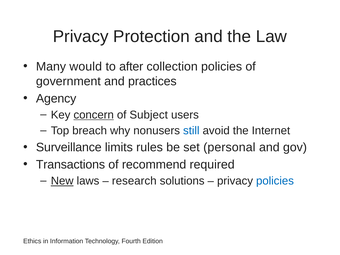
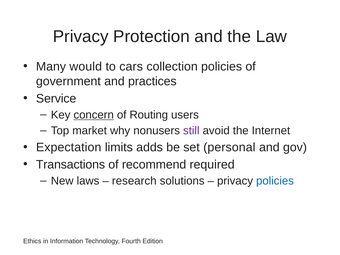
after: after -> cars (131, 67)
Agency: Agency -> Service (56, 98)
Subject: Subject -> Routing (149, 115)
breach: breach -> market (90, 131)
still colour: blue -> purple (191, 131)
Surveillance: Surveillance -> Expectation (69, 147)
rules: rules -> adds (150, 147)
New underline: present -> none (62, 181)
